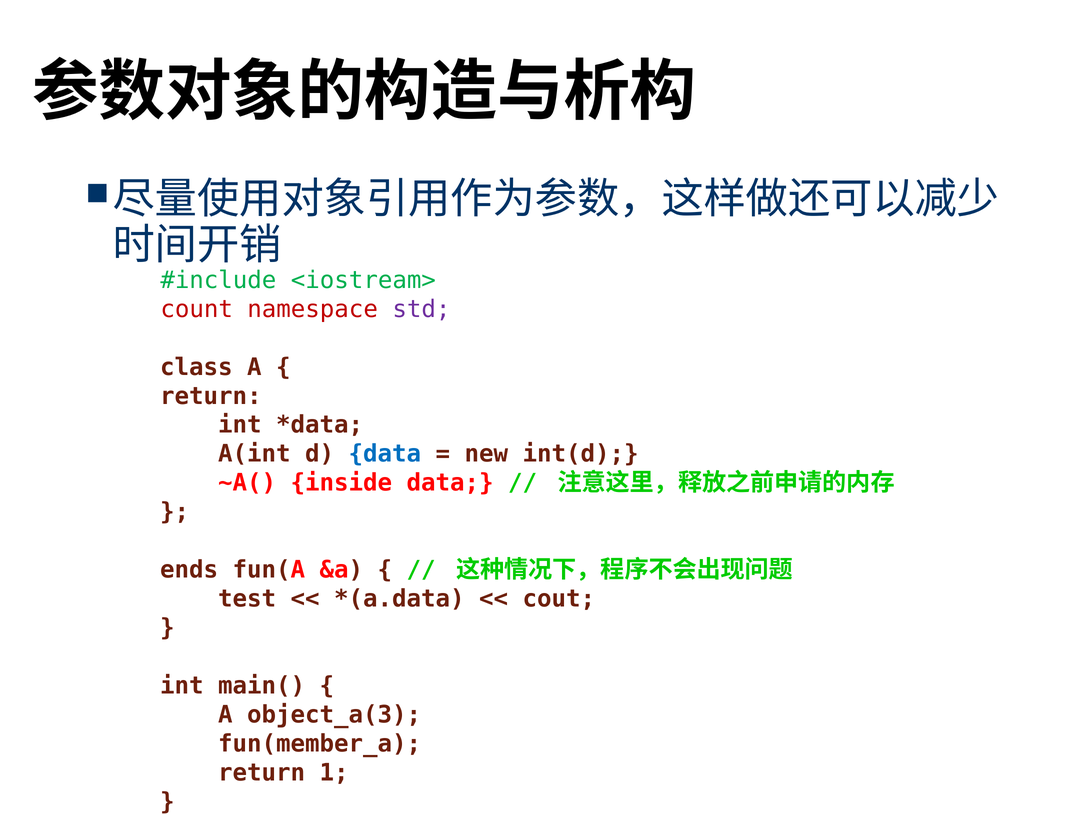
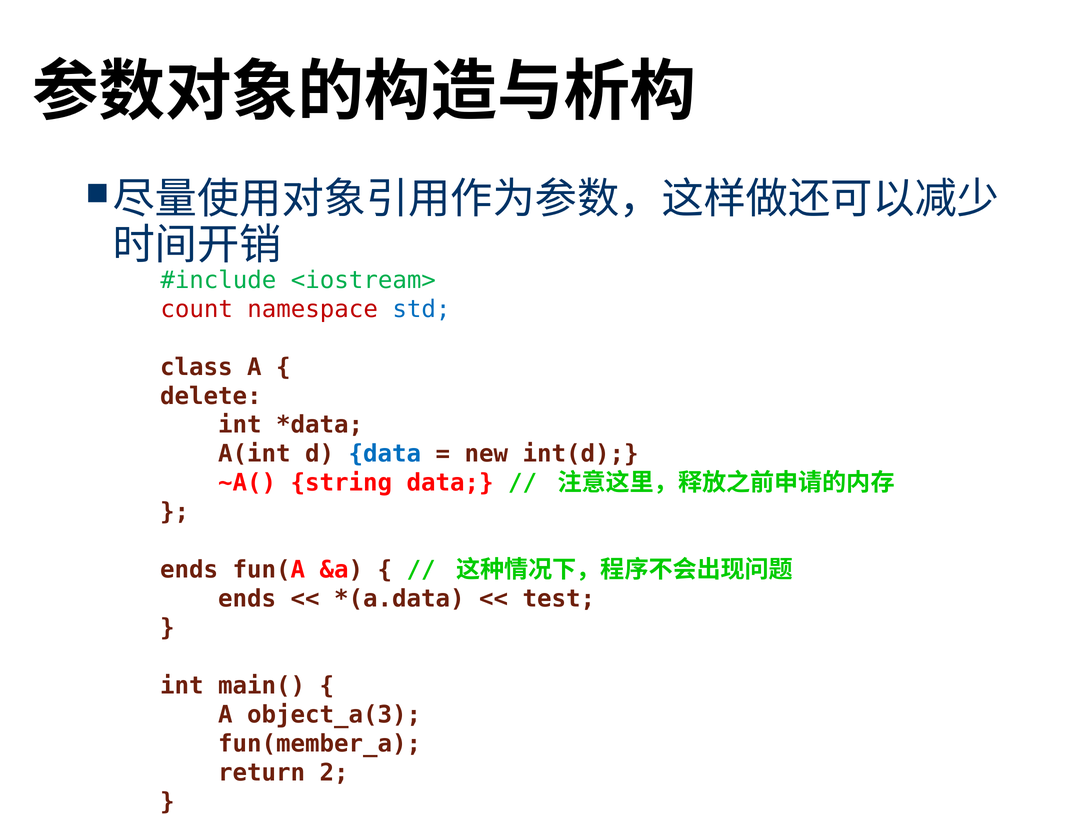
std colour: purple -> blue (421, 309)
return: return -> delete (211, 396)
inside: inside -> string (342, 483)
test: test -> ends (247, 599)
cout: cout -> test (559, 599)
1: 1 -> 2 (334, 773)
